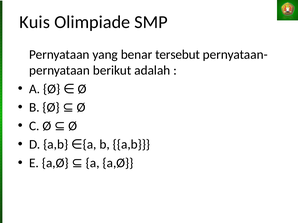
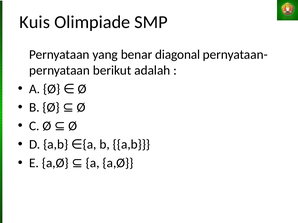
tersebut: tersebut -> diagonal (178, 55)
